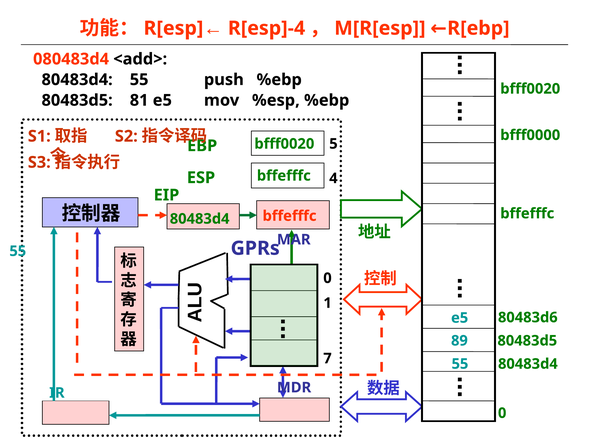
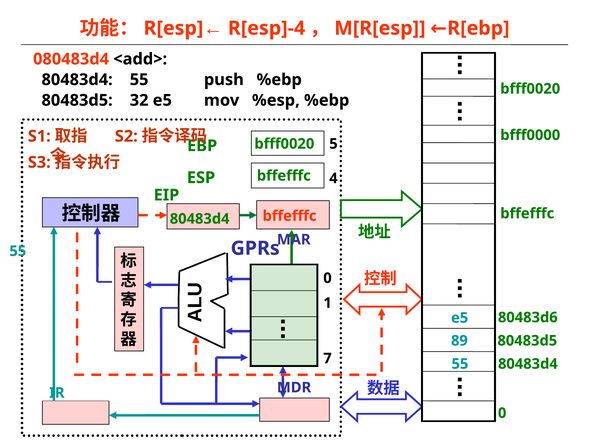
81: 81 -> 32 (139, 100)
